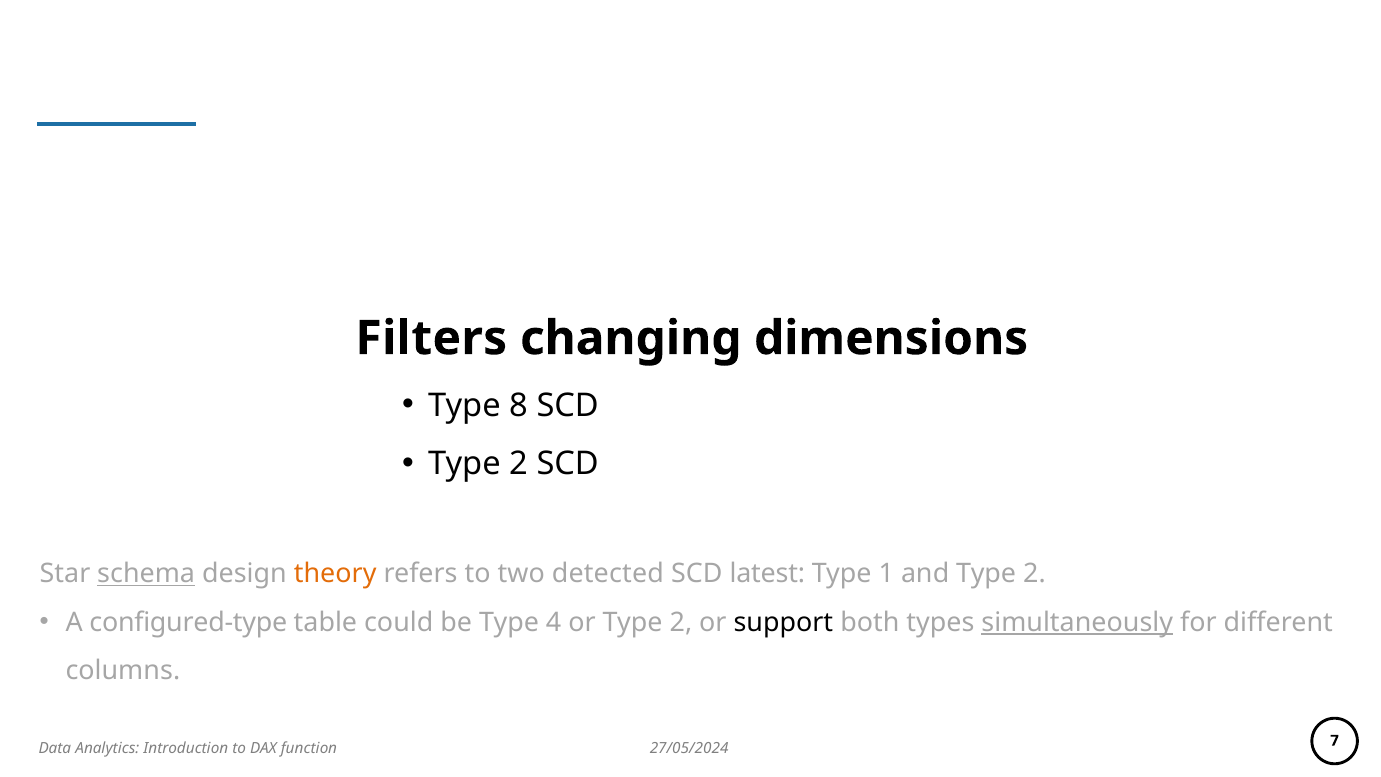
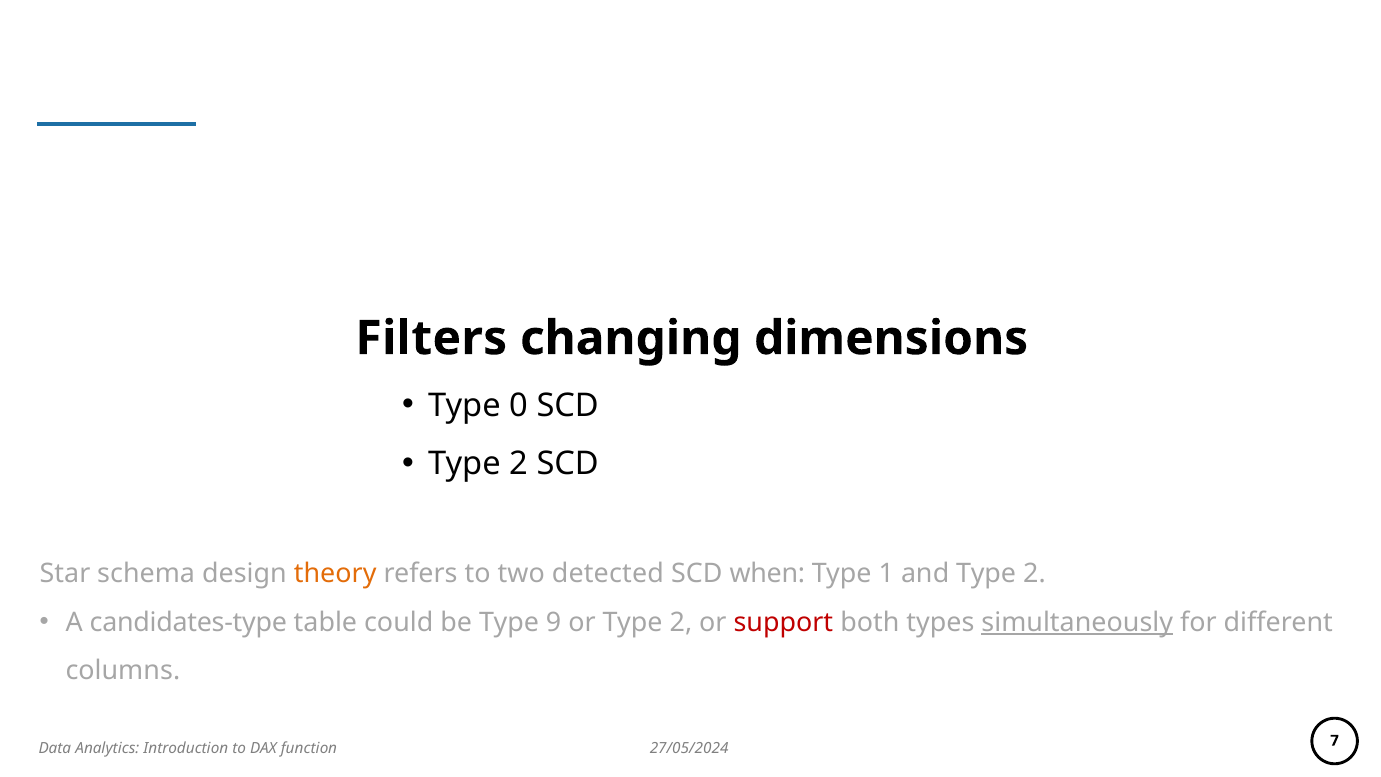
8: 8 -> 0 (518, 405)
schema underline: present -> none (146, 574)
latest: latest -> when (767, 574)
configured-type: configured-type -> candidates-type (188, 622)
4: 4 -> 9 (554, 622)
support colour: black -> red (783, 622)
